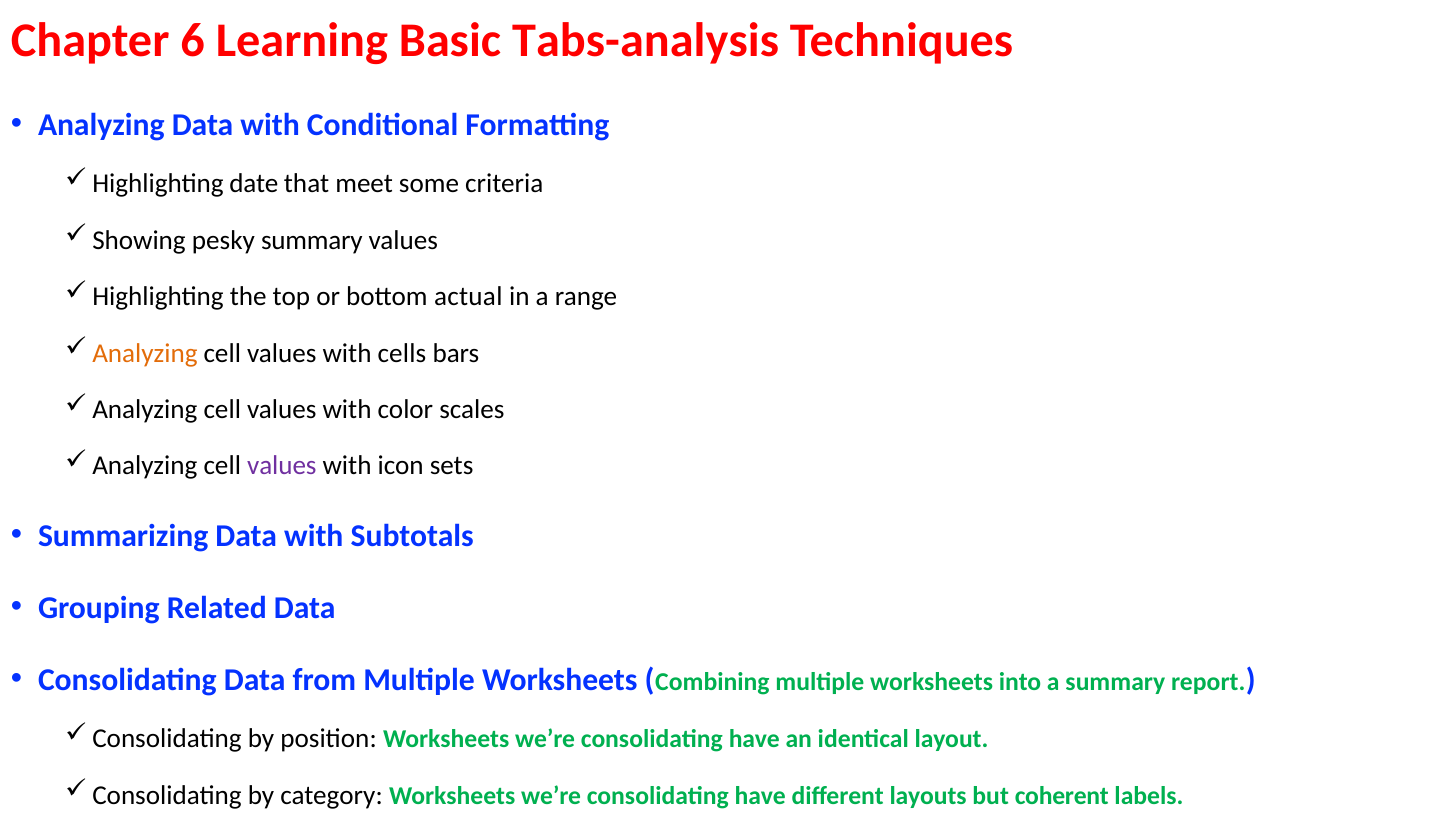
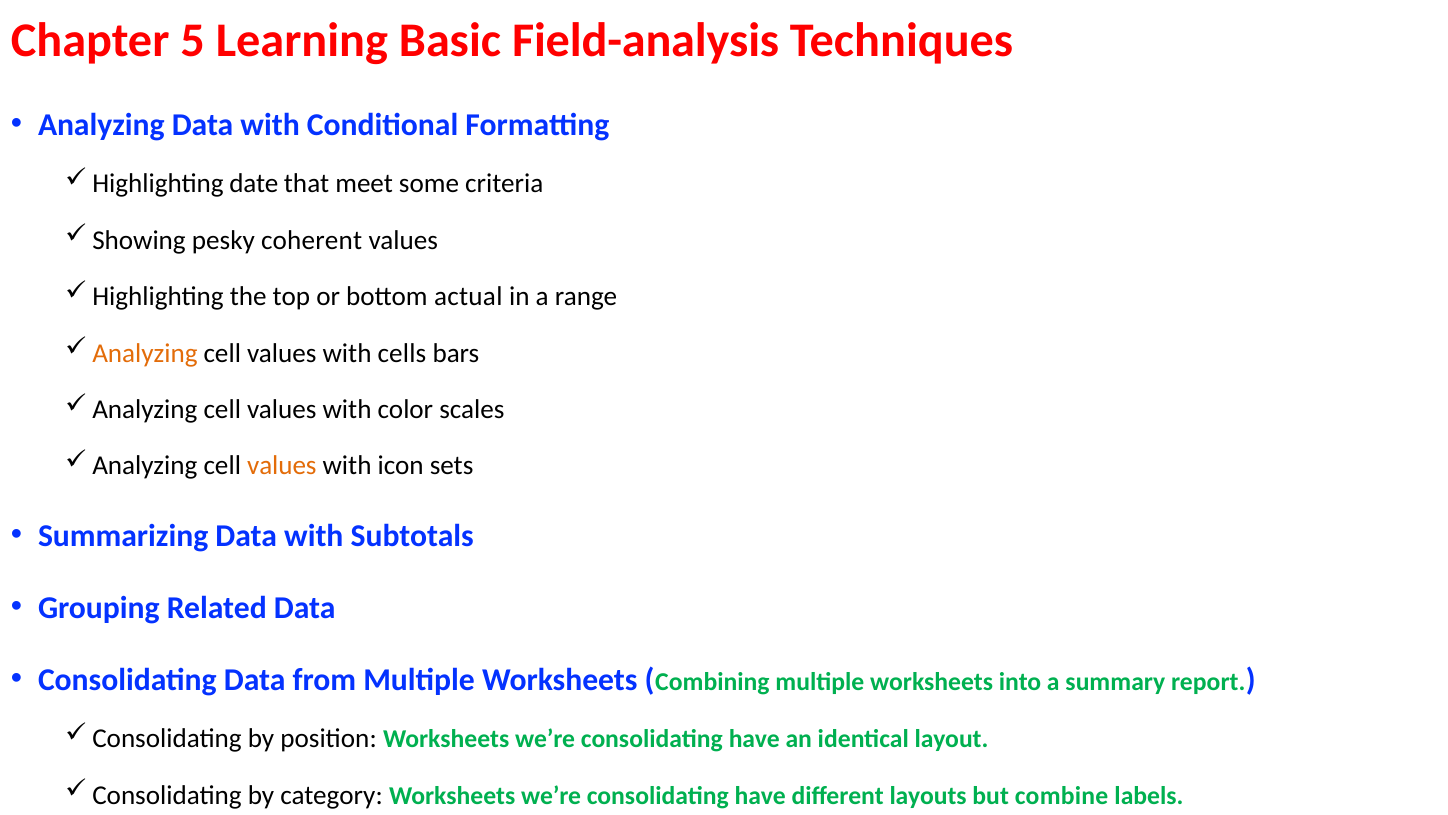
6: 6 -> 5 (193, 40)
Tabs-analysis: Tabs-analysis -> Field-analysis (646, 40)
pesky summary: summary -> coherent (312, 240)
values colour: purple -> orange (282, 466)
coherent: coherent -> combine (1062, 795)
